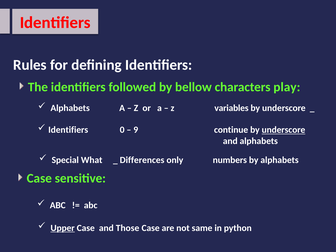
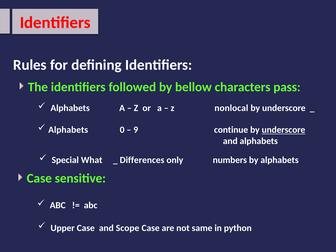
play: play -> pass (287, 87)
variables: variables -> nonlocal (231, 108)
Identifiers: Identifiers -> Alphabets (68, 130)
Upper underline: present -> none (63, 228)
Those: Those -> Scope (128, 228)
